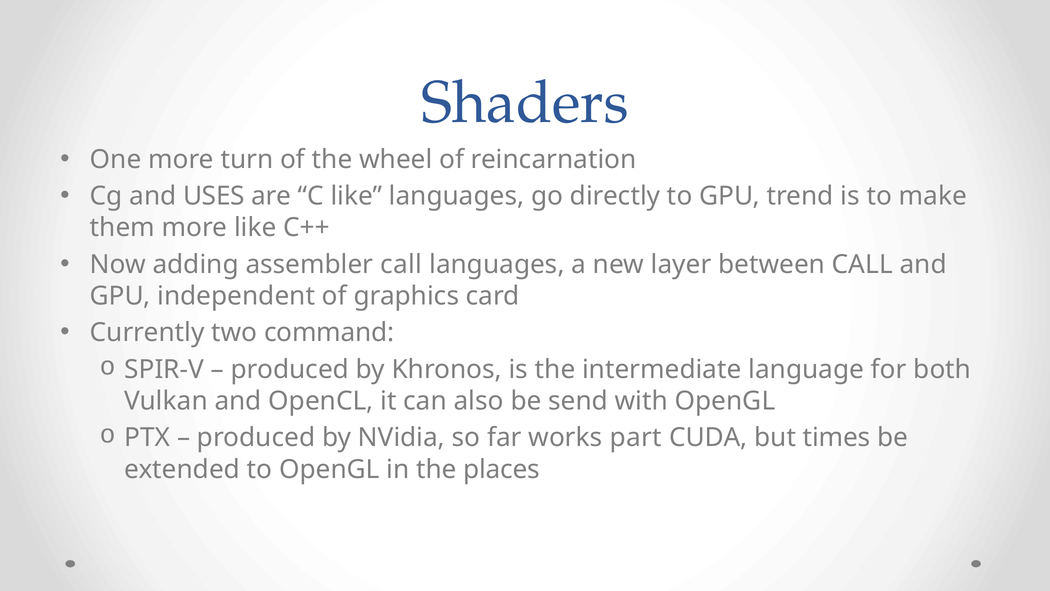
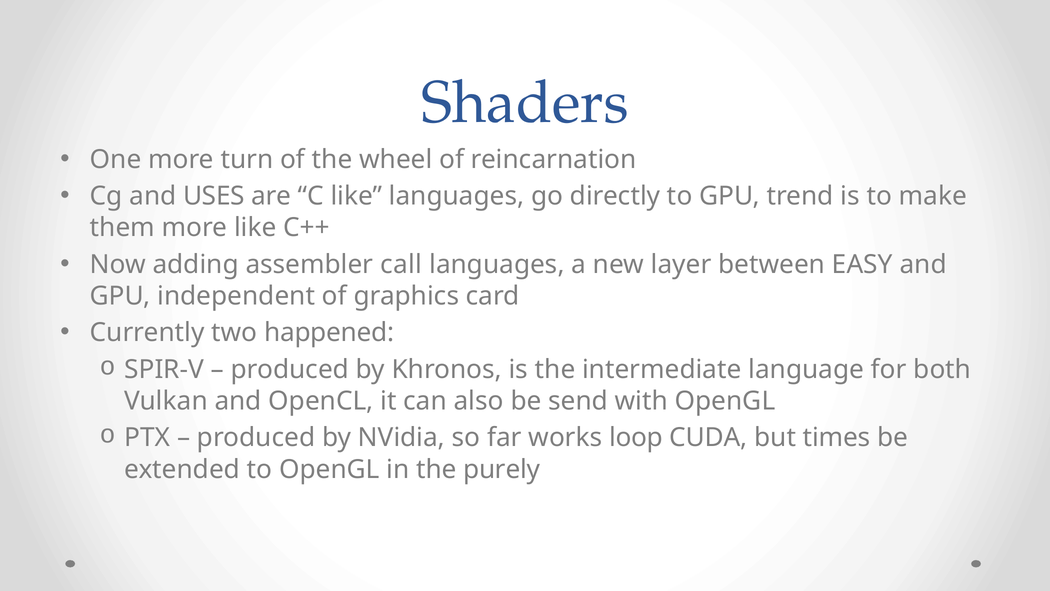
between CALL: CALL -> EASY (862, 264)
command: command -> happened (329, 333)
part: part -> loop (636, 438)
places: places -> purely (502, 469)
